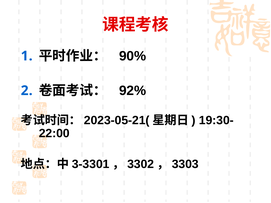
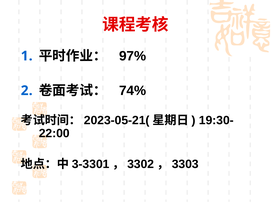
90%: 90% -> 97% (133, 56)
92%: 92% -> 74% (133, 91)
